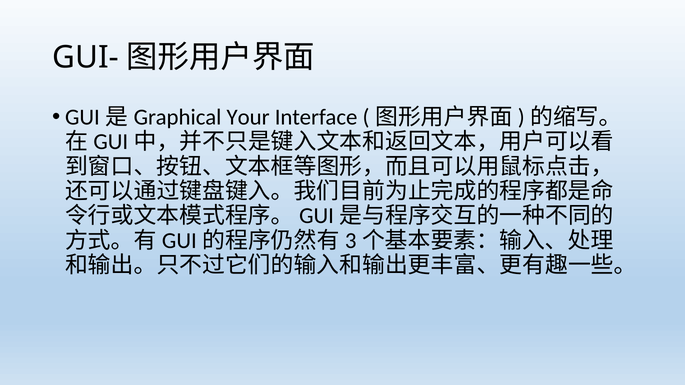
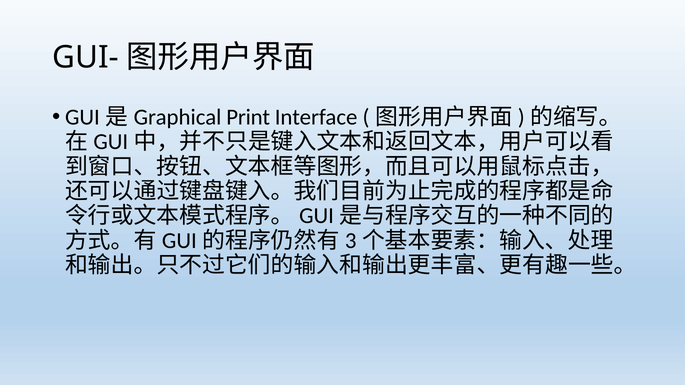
Your: Your -> Print (248, 117)
